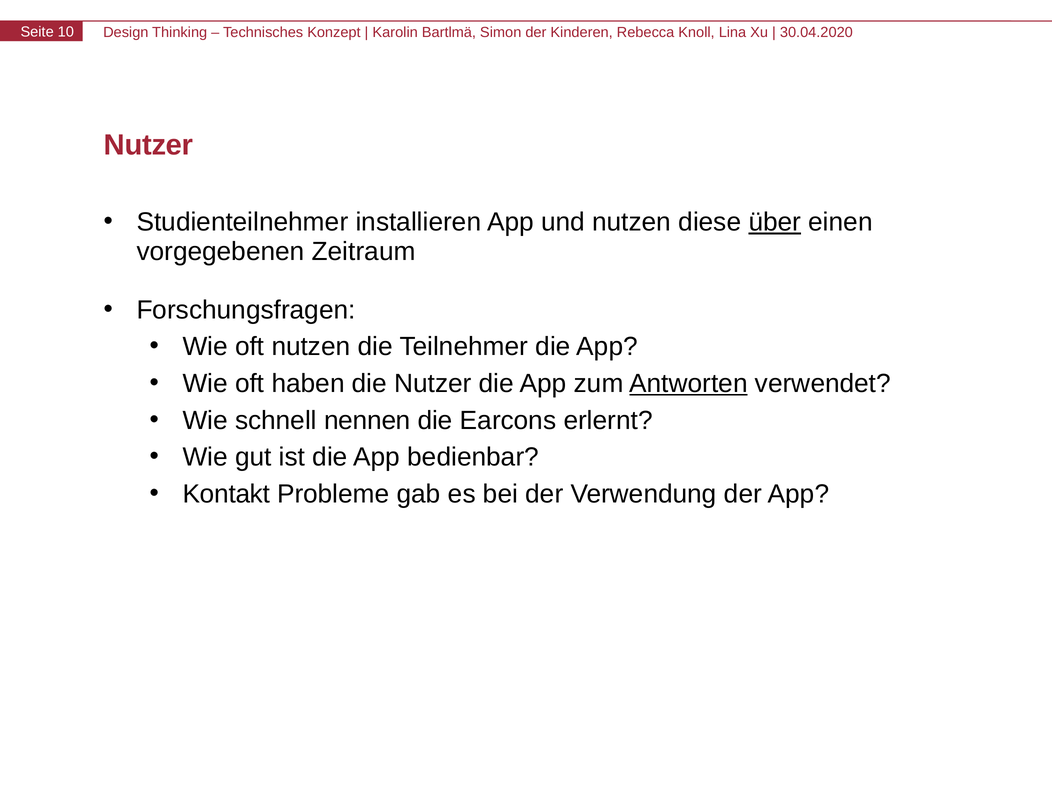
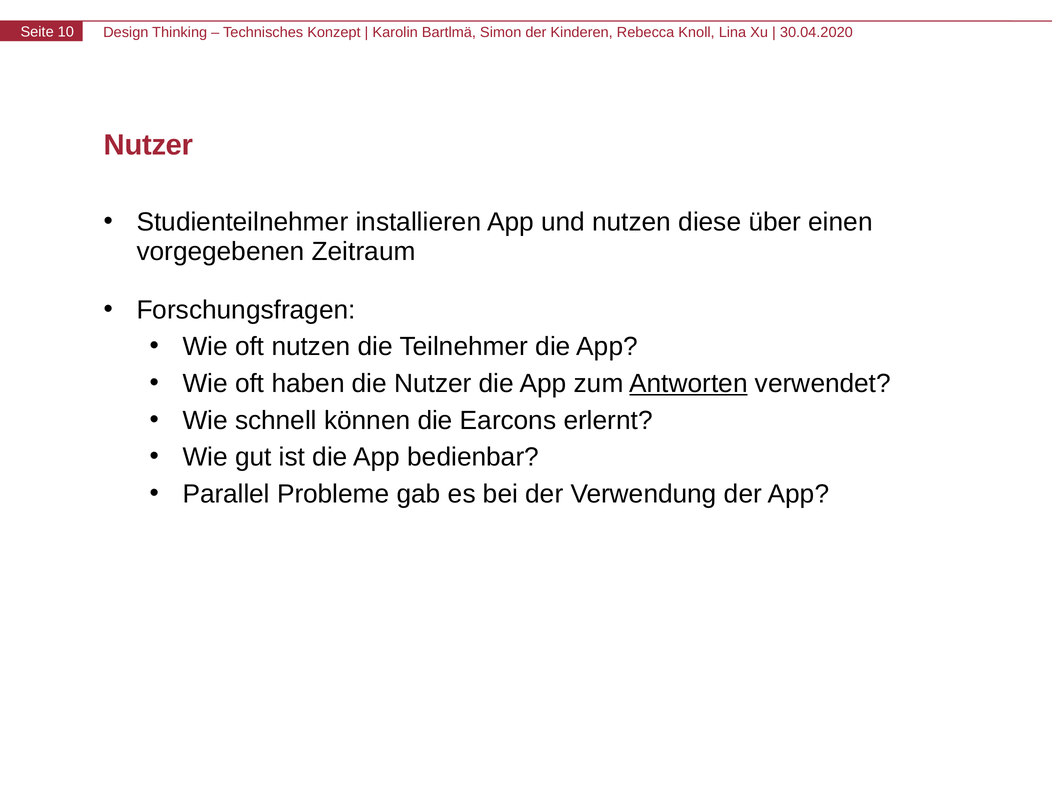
über underline: present -> none (775, 222)
nennen: nennen -> können (367, 420)
Kontakt: Kontakt -> Parallel (226, 494)
